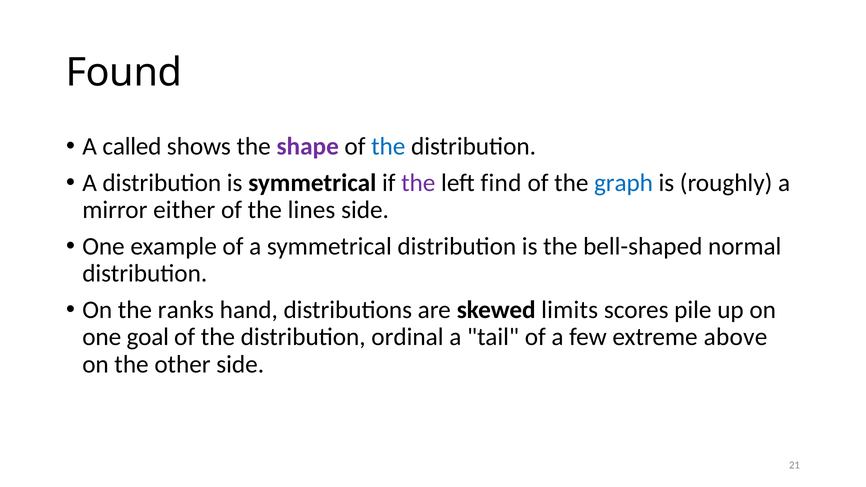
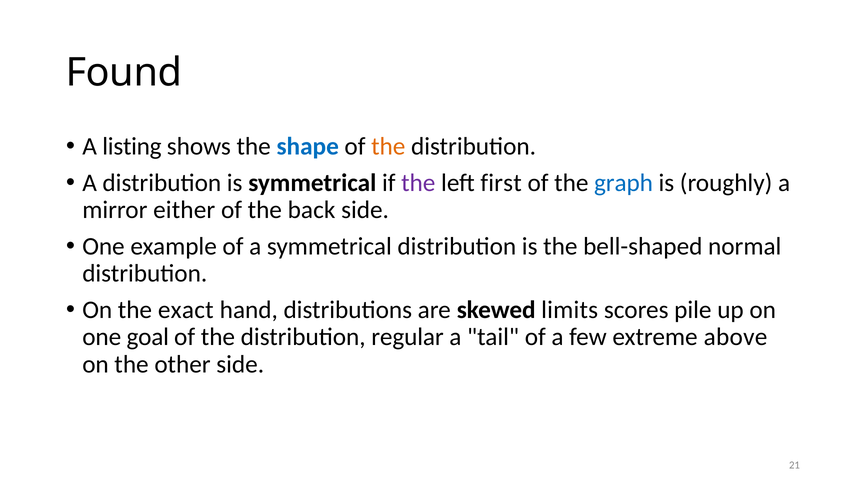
called: called -> listing (132, 146)
shape colour: purple -> blue (308, 146)
the colour: blue -> orange (388, 146)
find: find -> first (501, 183)
lines: lines -> back (311, 210)
ranks: ranks -> exact (186, 310)
ordinal: ordinal -> regular (408, 337)
